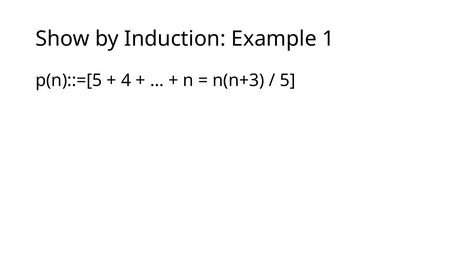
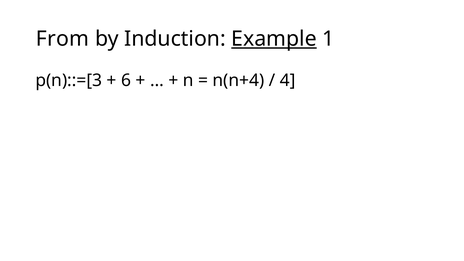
Show: Show -> From (62, 39)
Example underline: none -> present (274, 39)
p(n)::=[5: p(n)::=[5 -> p(n)::=[3 (69, 81)
4: 4 -> 6 (126, 81)
n(n+3: n(n+3 -> n(n+4 (238, 81)
5: 5 -> 4 (288, 81)
